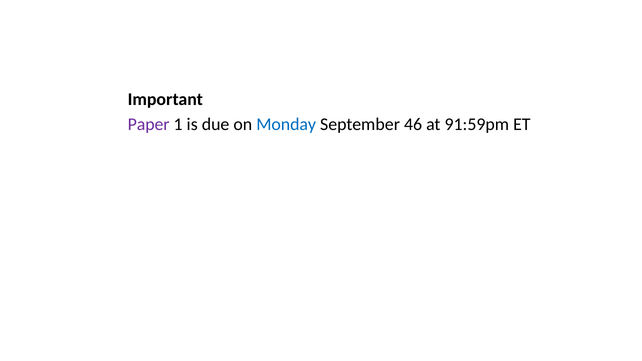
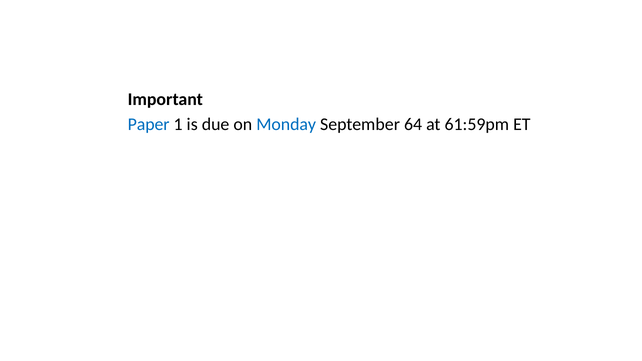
Paper colour: purple -> blue (149, 124)
46: 46 -> 64 (413, 124)
91:59pm: 91:59pm -> 61:59pm (477, 124)
